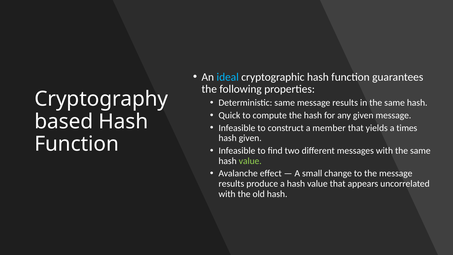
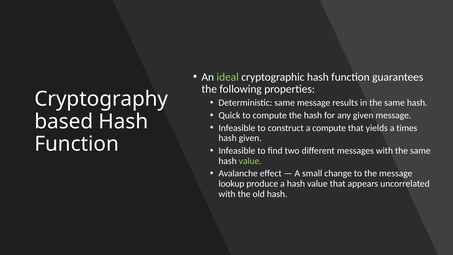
ideal colour: light blue -> light green (228, 77)
a member: member -> compute (329, 128)
results: results -> lookup (231, 184)
